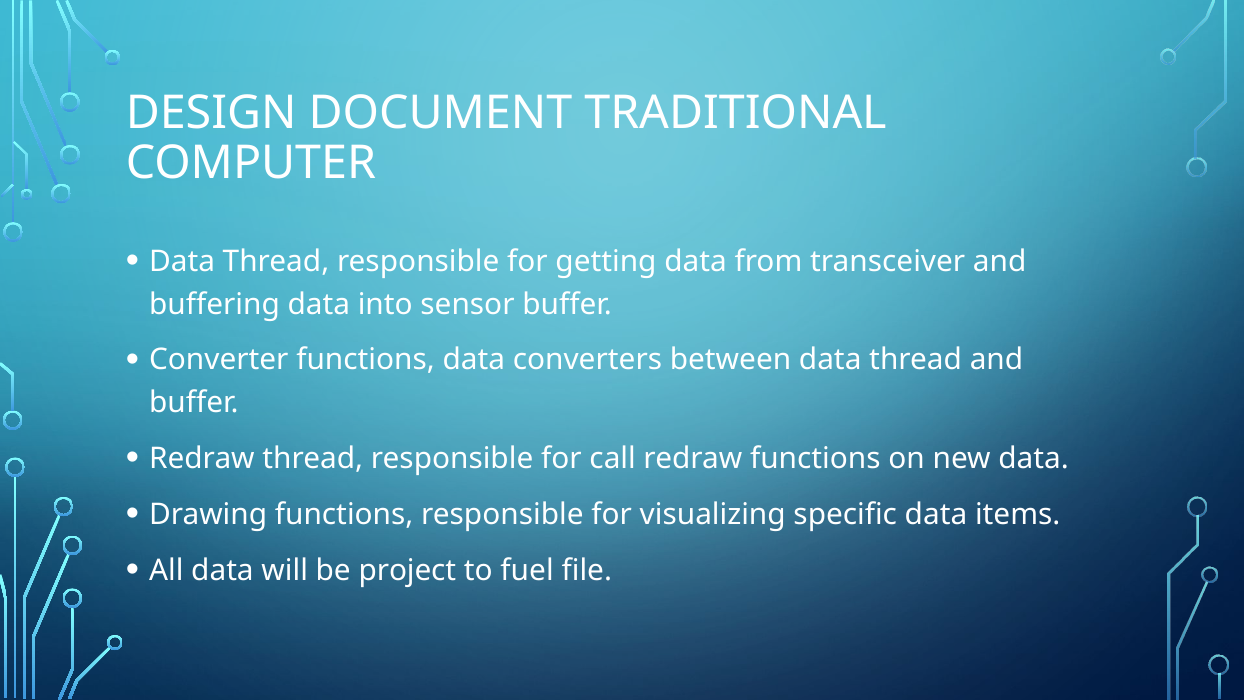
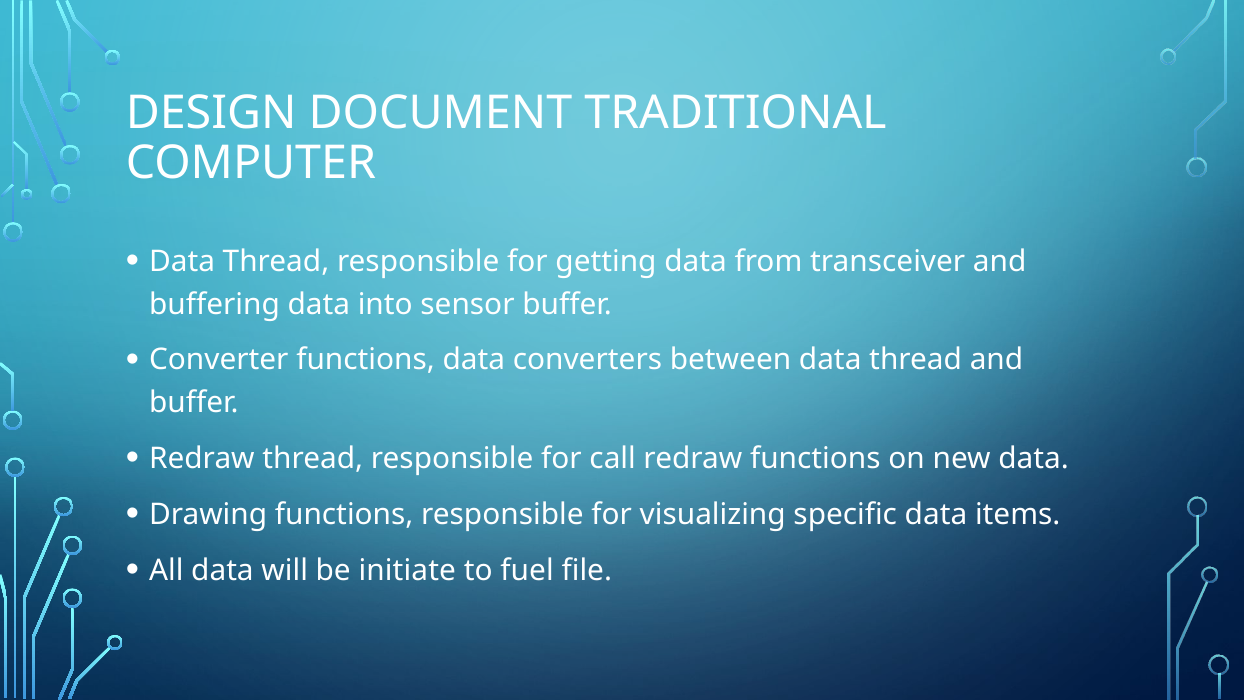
project: project -> initiate (407, 570)
